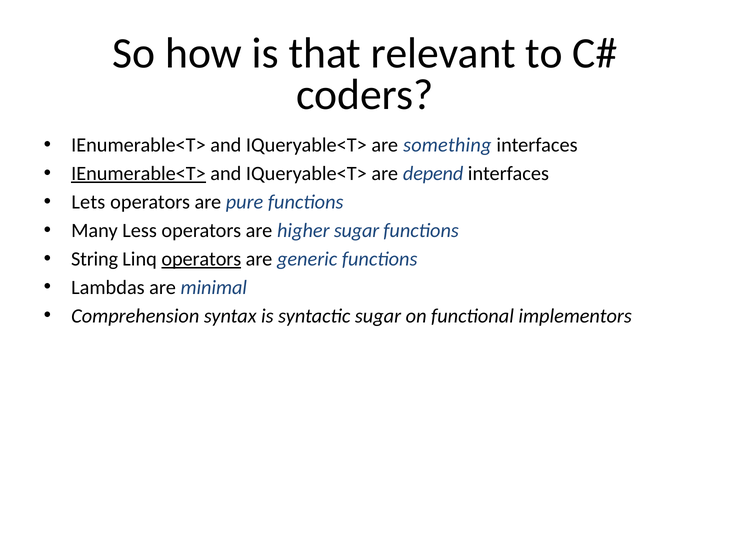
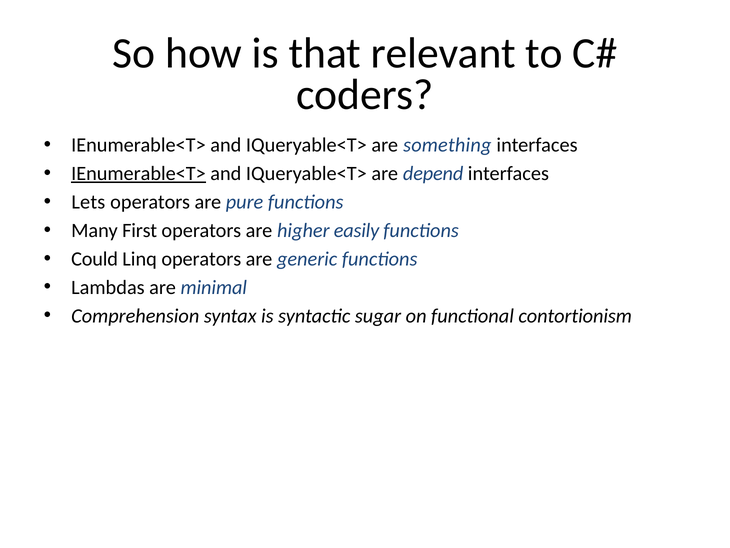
Less: Less -> First (140, 230)
higher sugar: sugar -> easily (357, 230)
String: String -> Could (95, 259)
operators underline: present -> none (201, 259)
implementors: implementors -> contortionism (575, 316)
